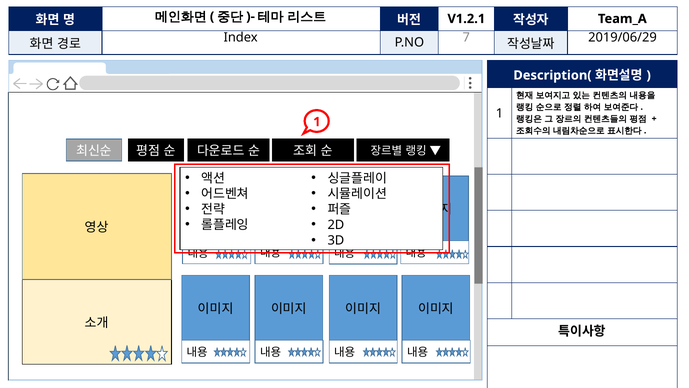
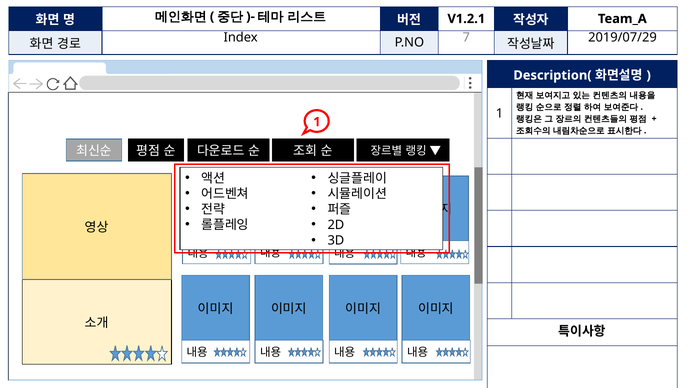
2019/06/29: 2019/06/29 -> 2019/07/29 (622, 38)
